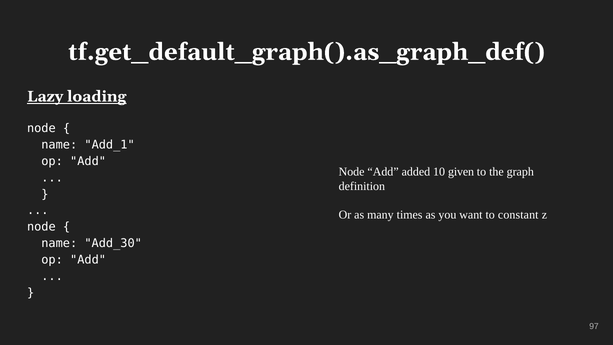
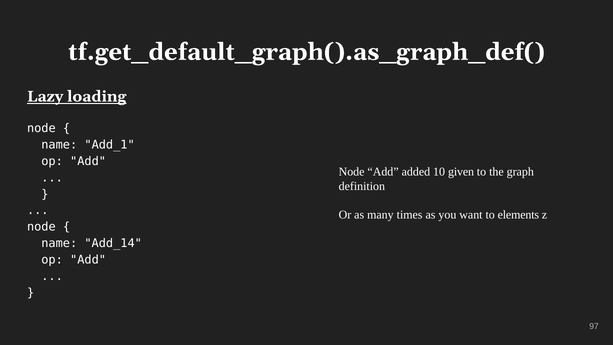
constant: constant -> elements (518, 215)
Add_30: Add_30 -> Add_14 (113, 243)
